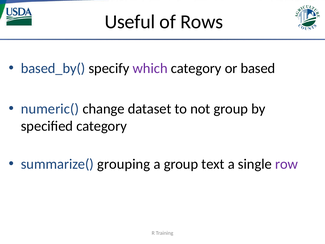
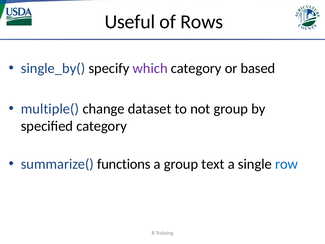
based_by(: based_by( -> single_by( (53, 68)
numeric(: numeric( -> multiple( (50, 109)
grouping: grouping -> functions (124, 164)
row colour: purple -> blue (287, 164)
